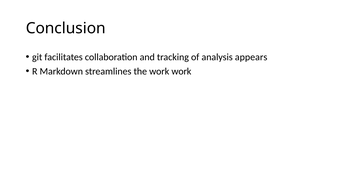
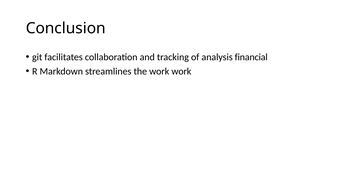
appears: appears -> financial (251, 57)
